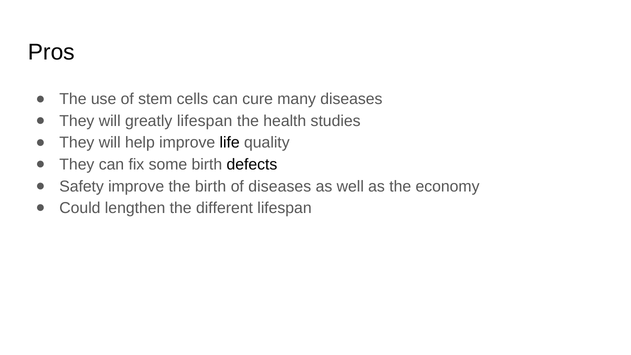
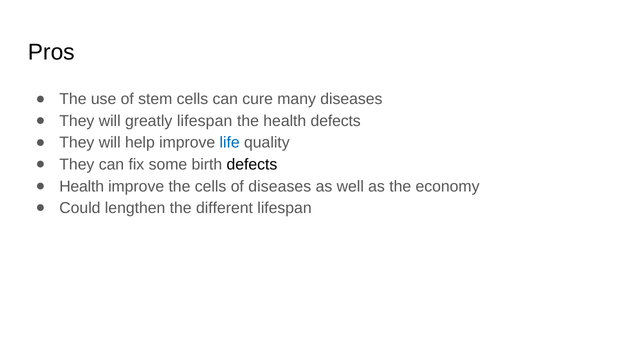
health studies: studies -> defects (336, 121)
life colour: black -> blue (230, 143)
Safety: Safety -> Health (82, 186)
the birth: birth -> cells (211, 186)
